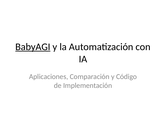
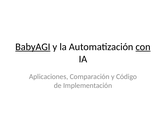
con underline: none -> present (143, 47)
